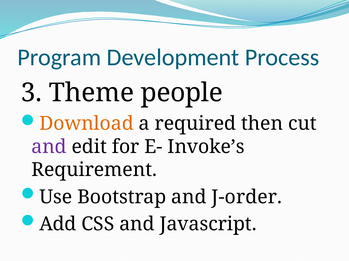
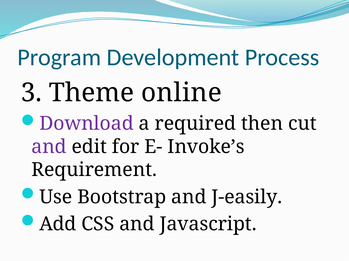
people: people -> online (181, 93)
Download colour: orange -> purple (87, 124)
J-order: J-order -> J-easily (247, 197)
